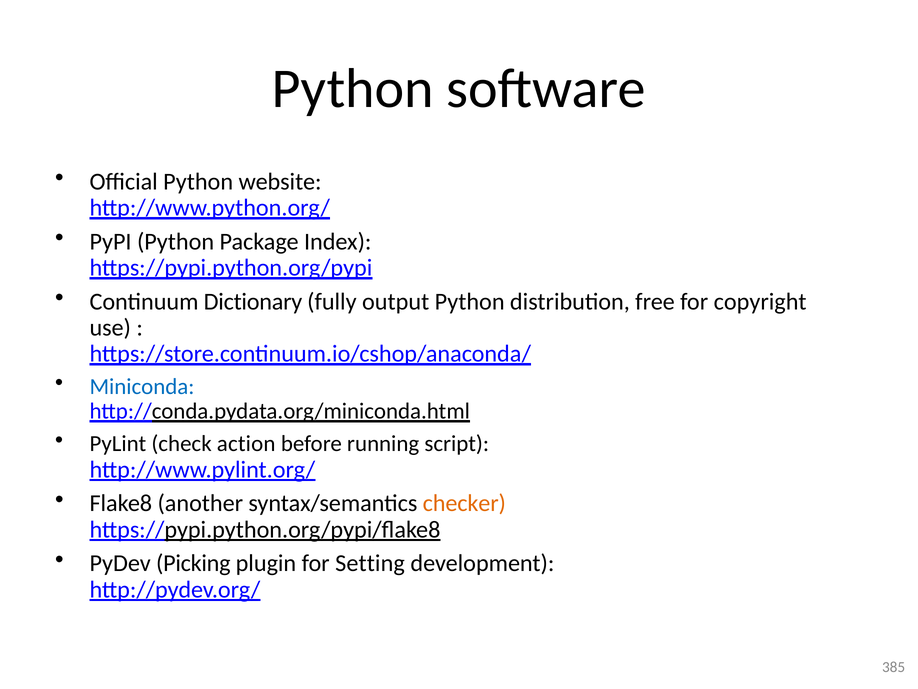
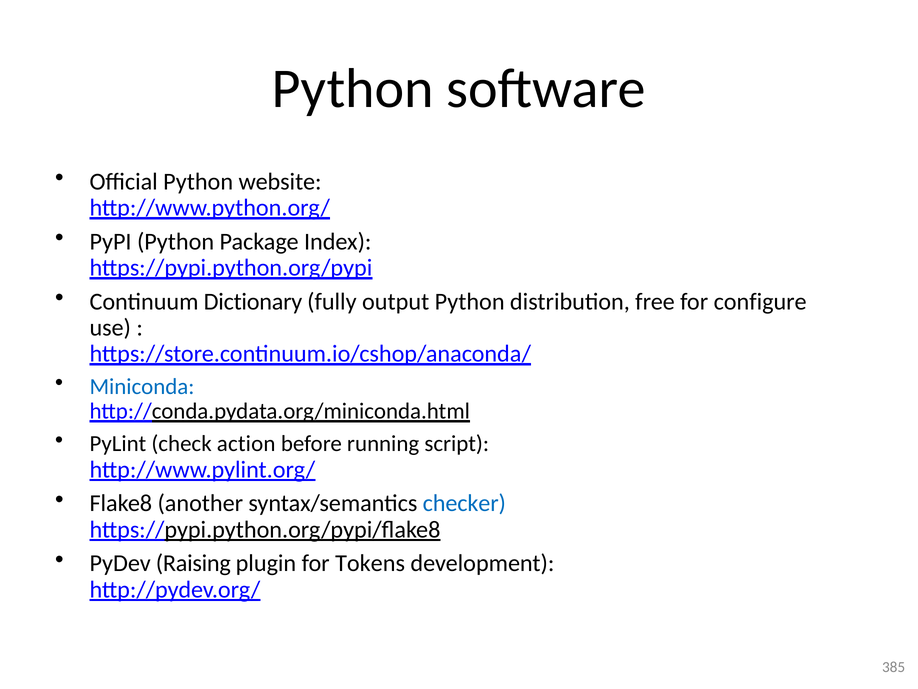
copyright: copyright -> configure (760, 301)
checker colour: orange -> blue (464, 503)
Picking: Picking -> Raising (193, 563)
Setting: Setting -> Tokens (370, 563)
